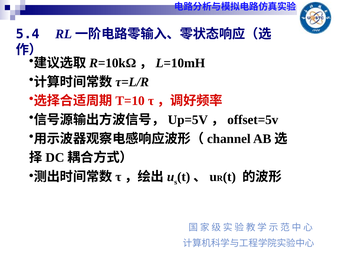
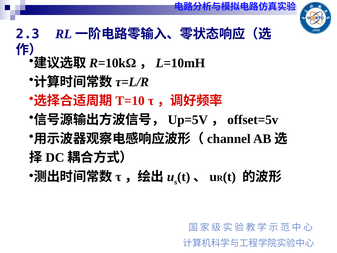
5.4: 5.4 -> 2.3 (28, 34)
